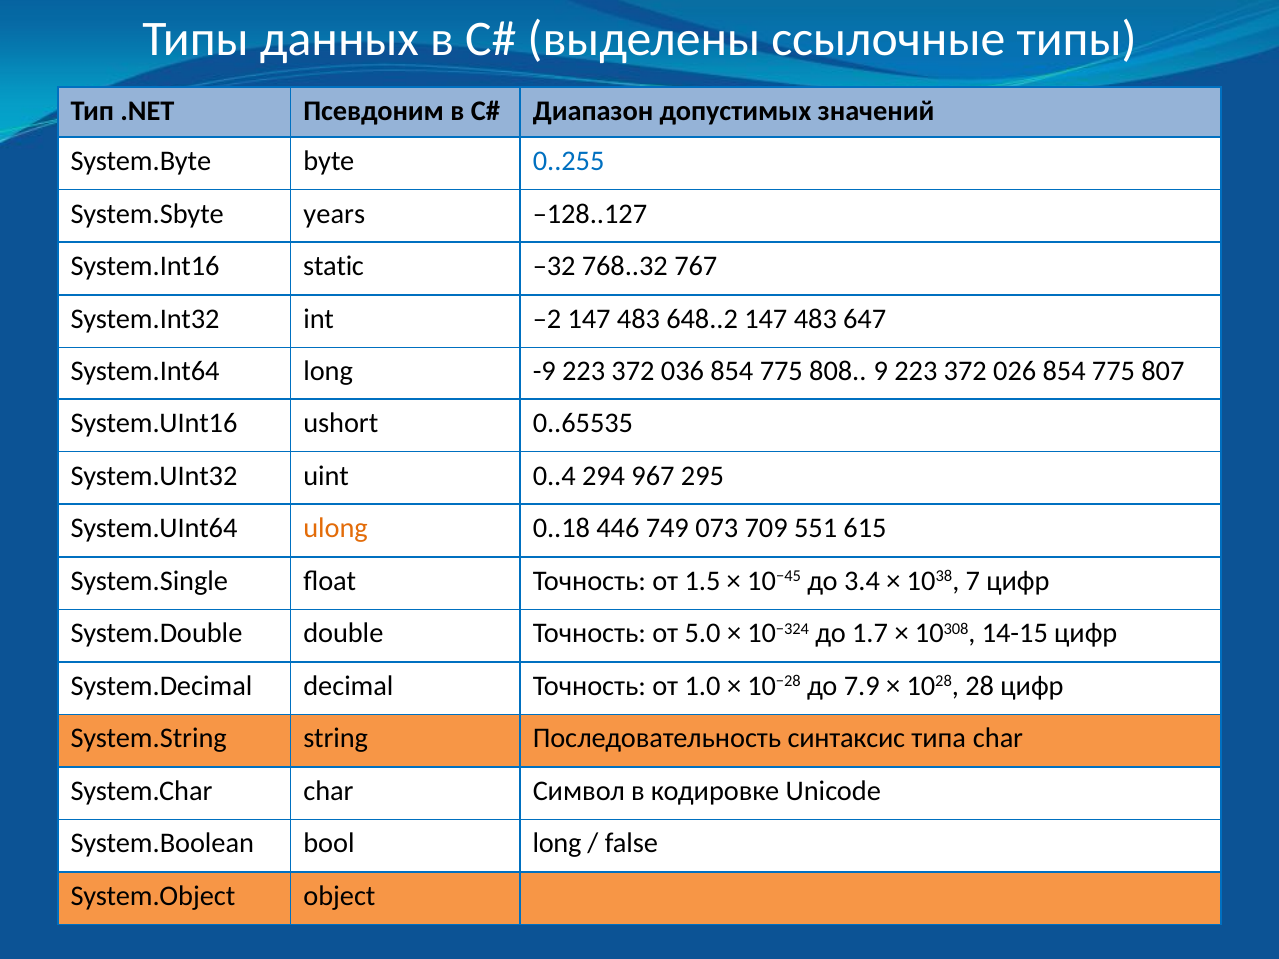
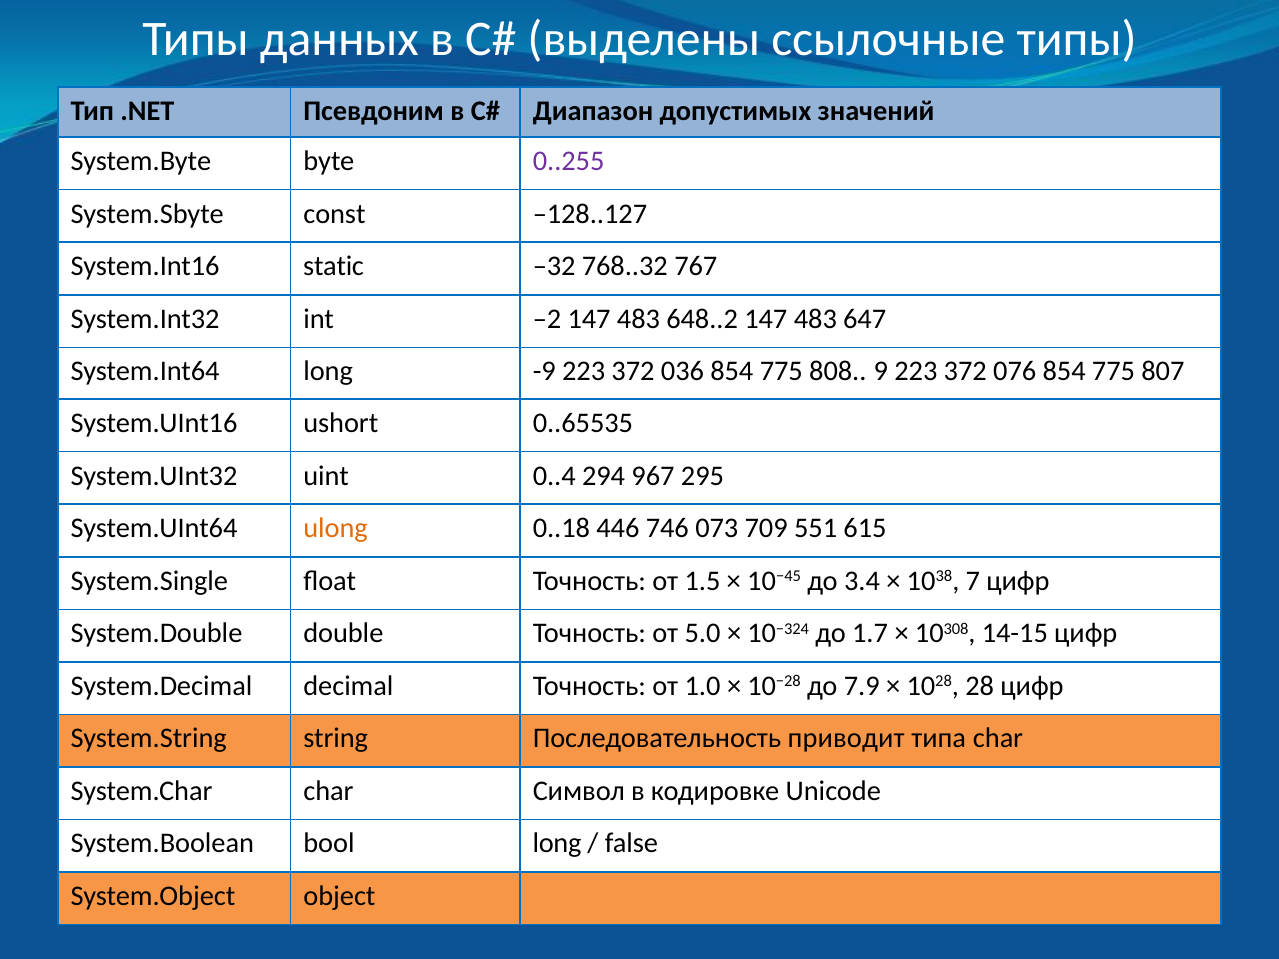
0..255 colour: blue -> purple (569, 161)
years: years -> const (334, 214)
026: 026 -> 076 (1015, 372)
749: 749 -> 746 (667, 528)
синтаксис: синтаксис -> приводит (846, 739)
